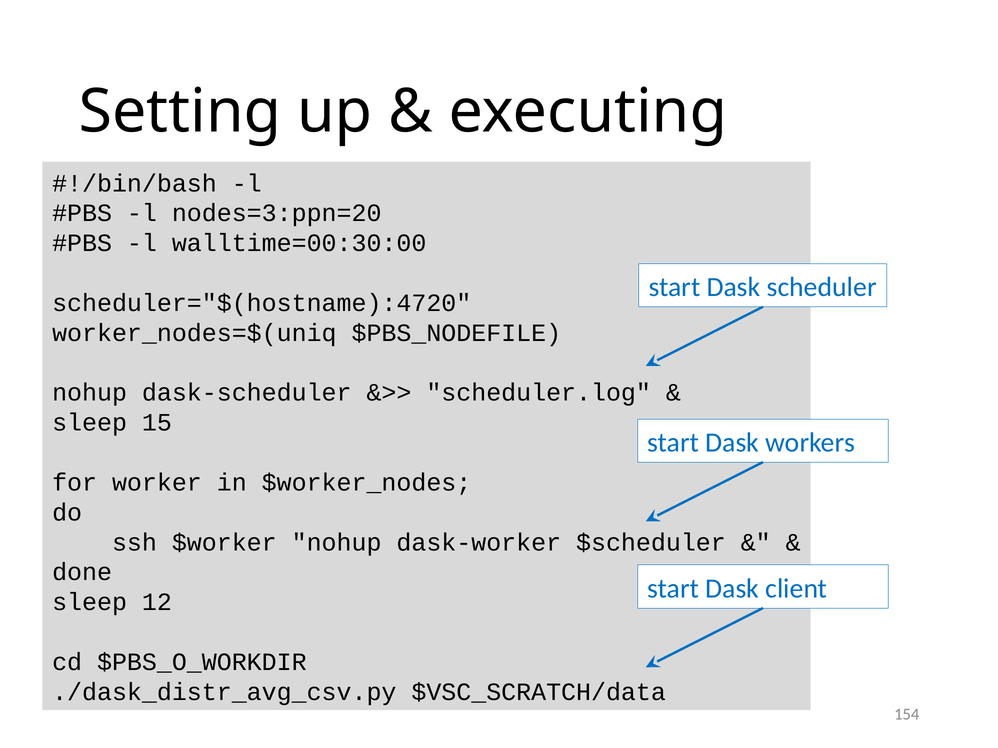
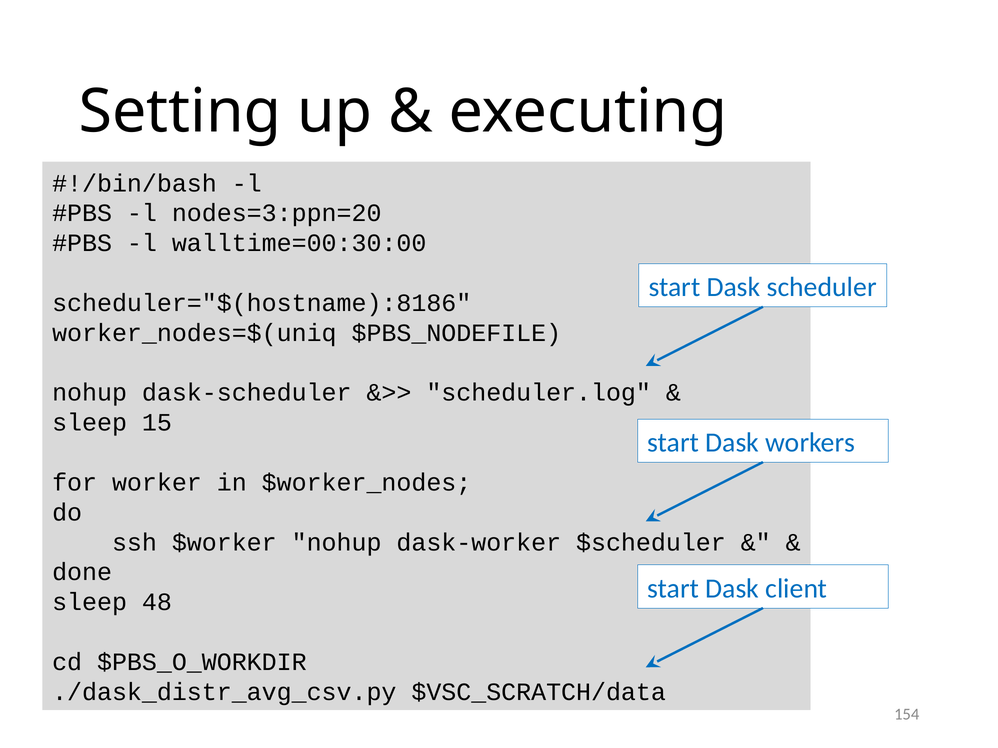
scheduler="$(hostname):4720: scheduler="$(hostname):4720 -> scheduler="$(hostname):8186 (262, 303)
12: 12 -> 48 (157, 603)
